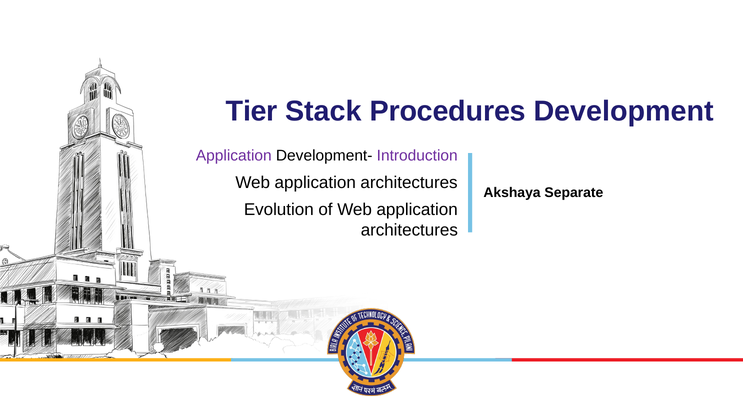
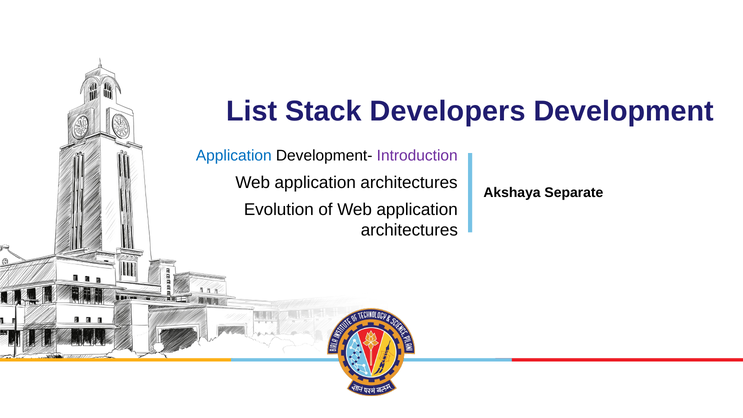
Tier: Tier -> List (252, 111)
Procedures: Procedures -> Developers (448, 111)
Application colour: purple -> blue (234, 156)
